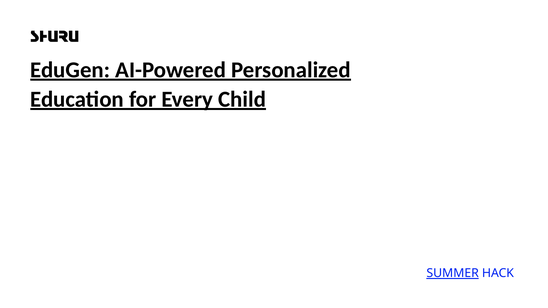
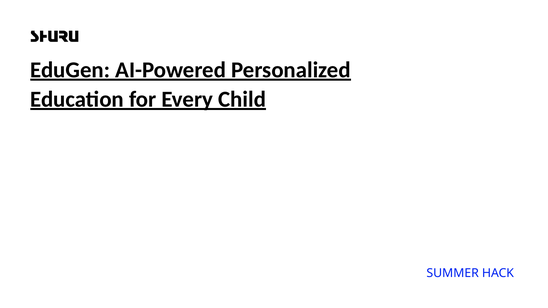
SUMMER underline: present -> none (453, 273)
